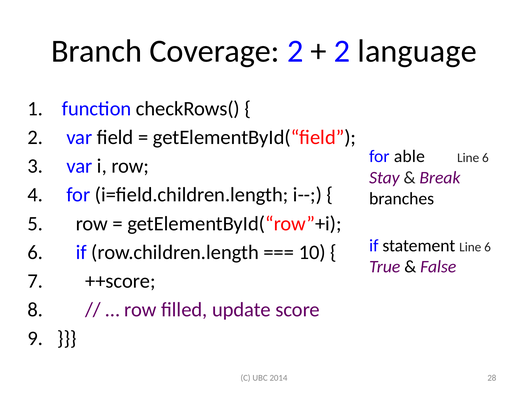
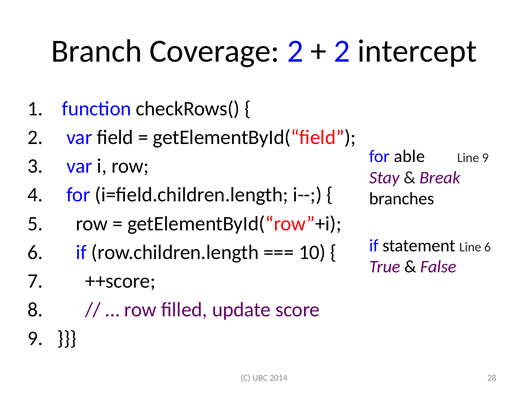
language: language -> intercept (417, 51)
6: 6 -> 9 (485, 158)
